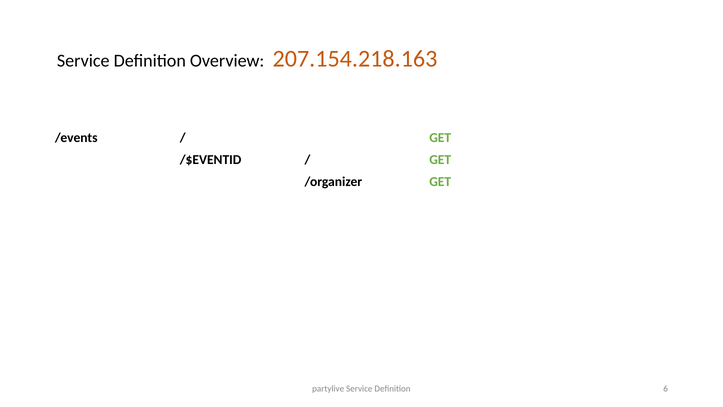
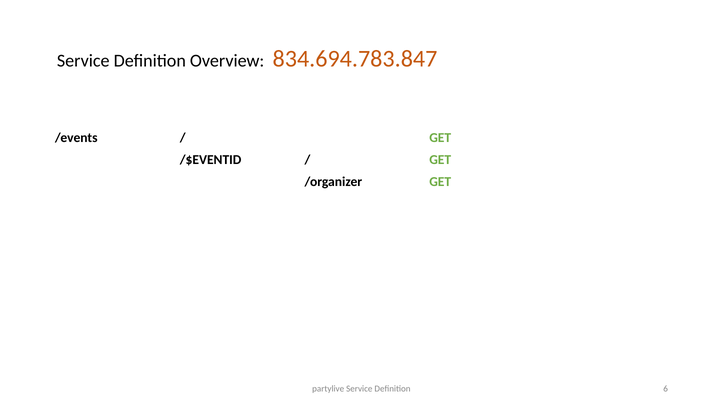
207.154.218.163: 207.154.218.163 -> 834.694.783.847 (355, 59)
